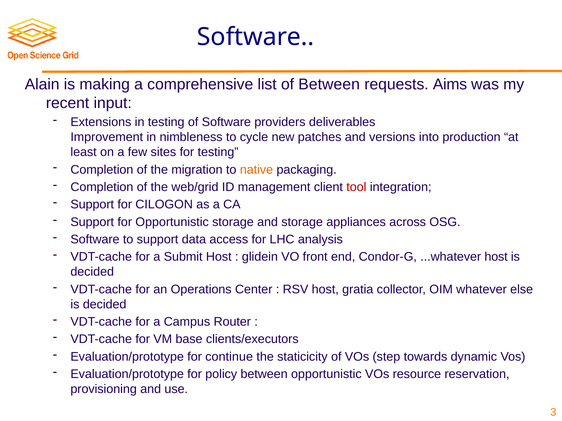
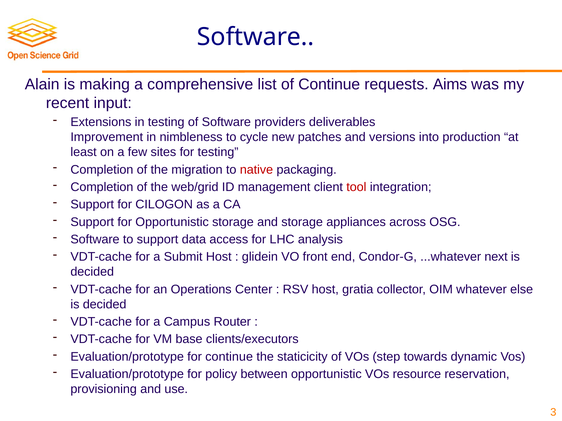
of Between: Between -> Continue (329, 84)
native colour: orange -> red (256, 170)
...whatever host: host -> next (496, 257)
